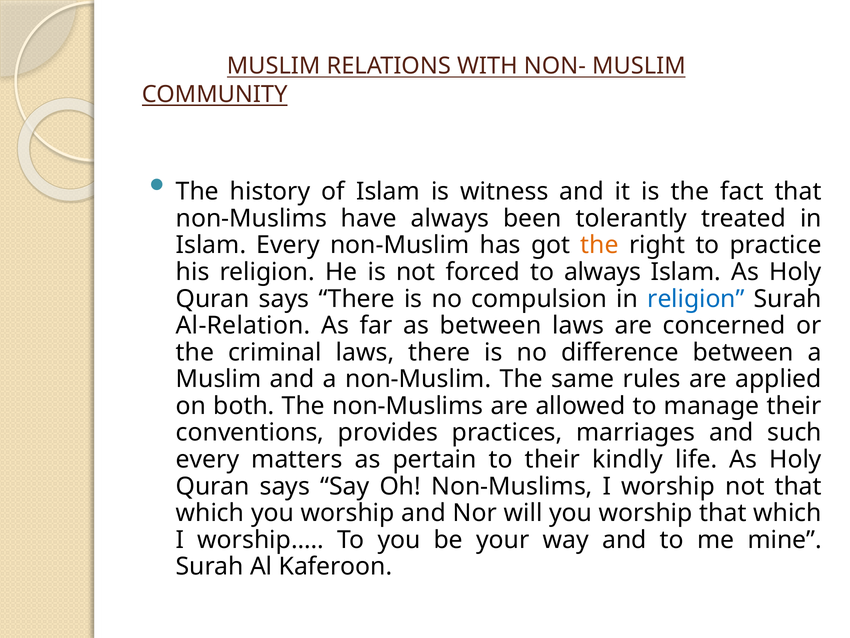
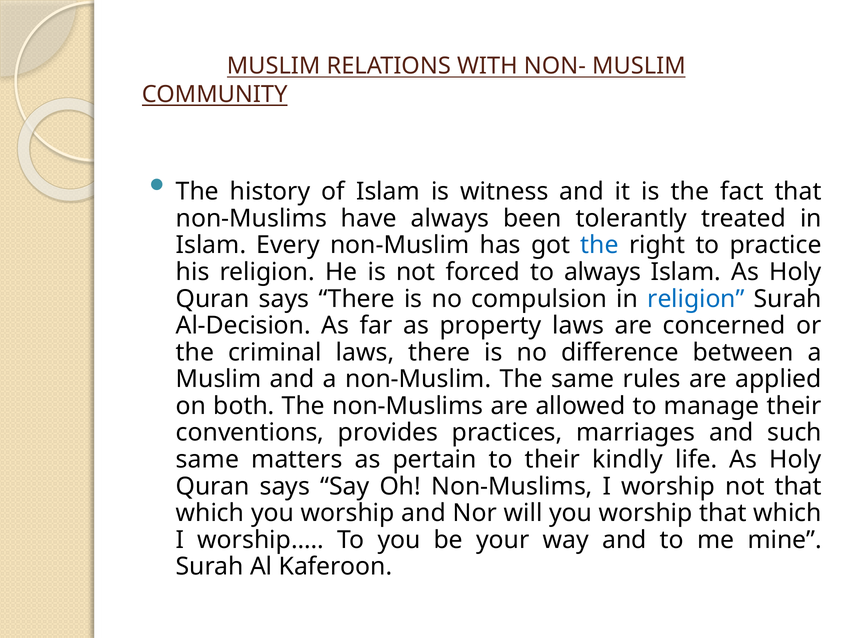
the colour: orange -> blue (600, 245)
Al-Relation: Al-Relation -> Al-Decision (243, 325)
as between: between -> property (491, 325)
every: every -> same (207, 459)
